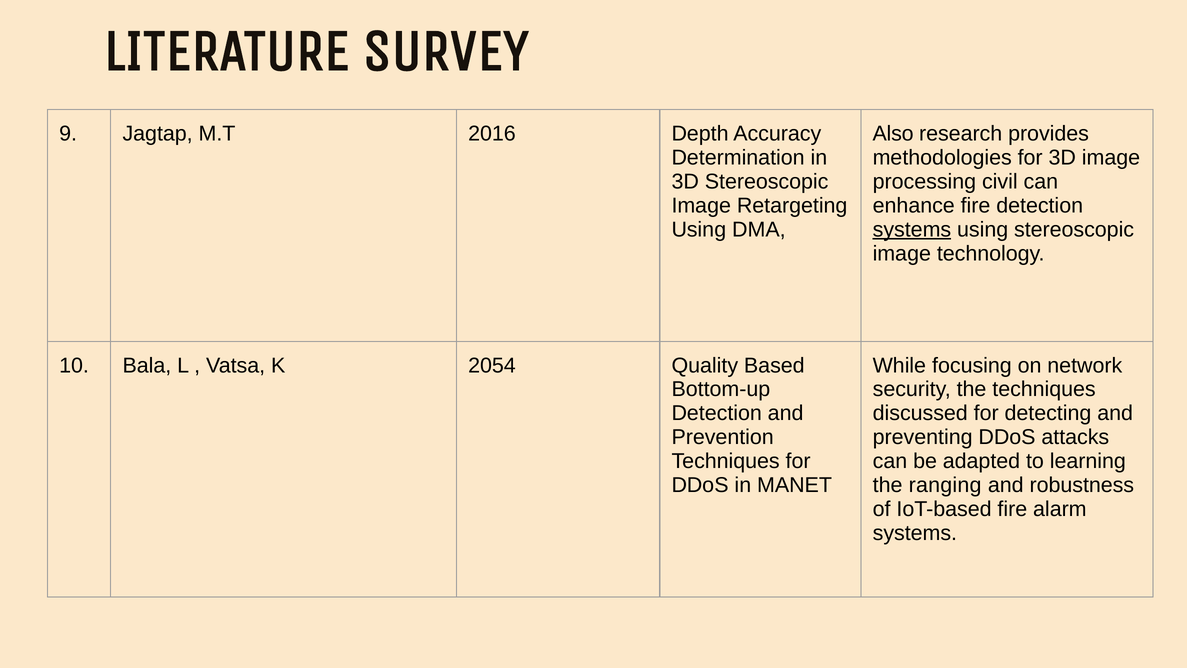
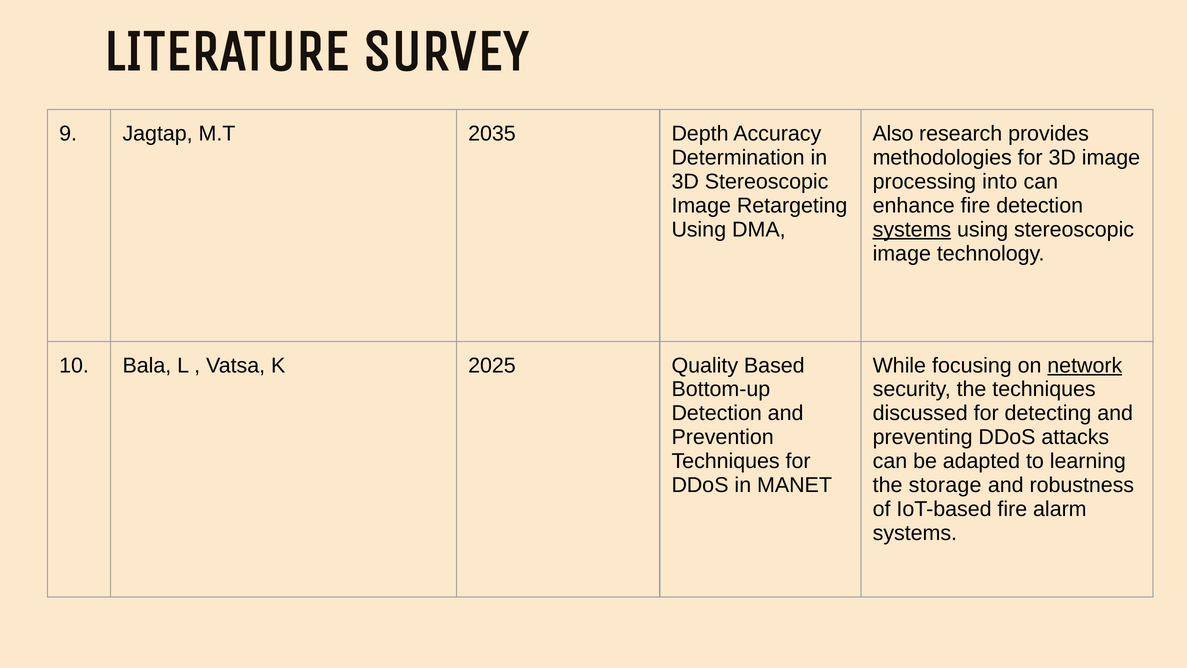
2016: 2016 -> 2035 (492, 134)
civil: civil -> into (1000, 182)
2054: 2054 -> 2025 (492, 365)
network underline: none -> present (1085, 365)
ranging: ranging -> storage (945, 485)
